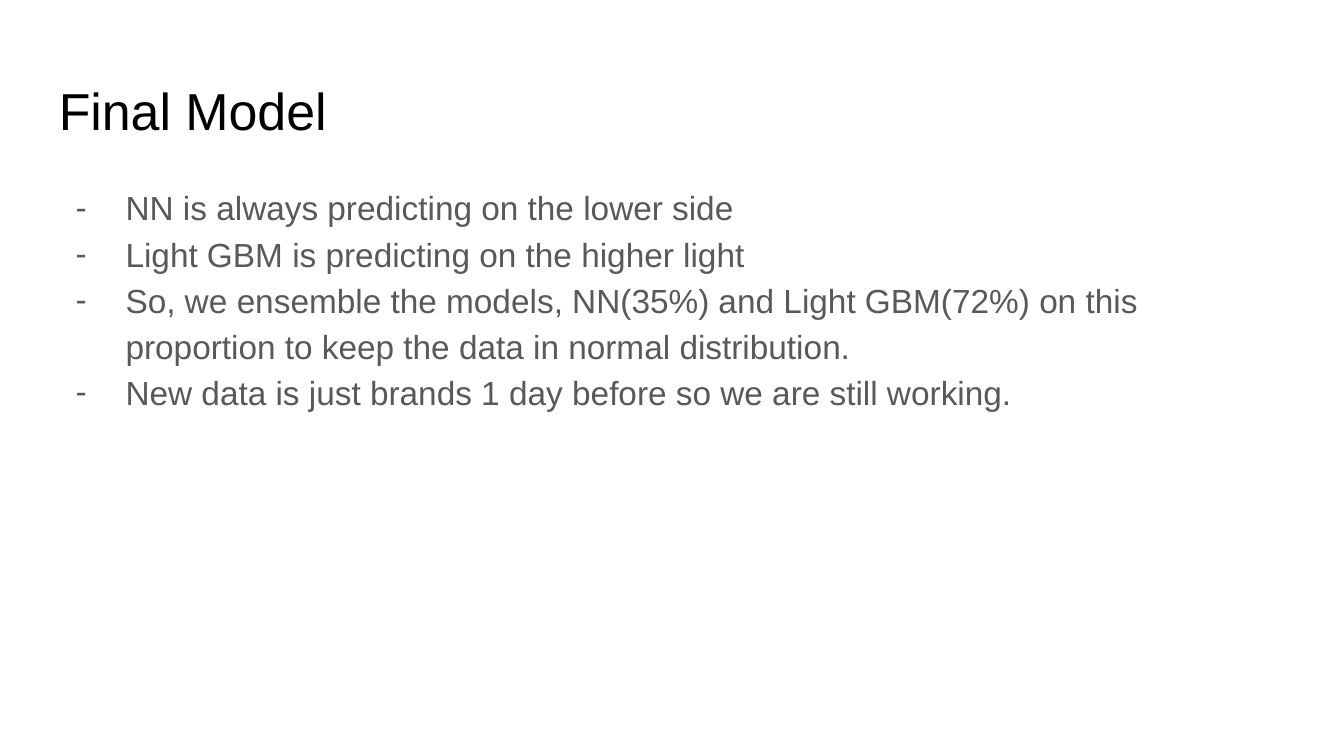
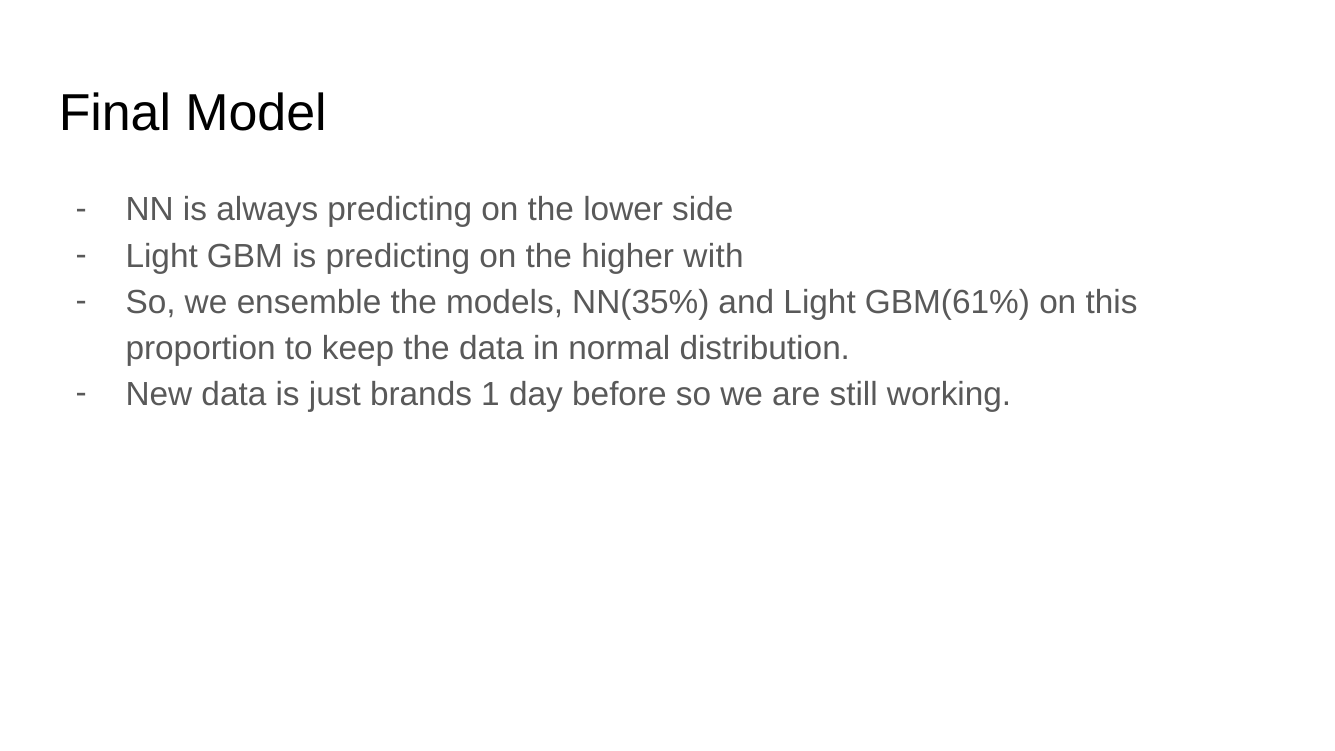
higher light: light -> with (714, 256)
GBM(72%: GBM(72% -> GBM(61% (947, 302)
